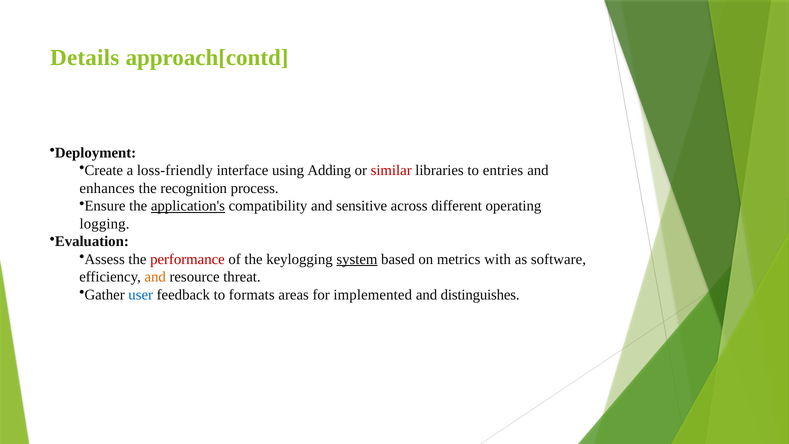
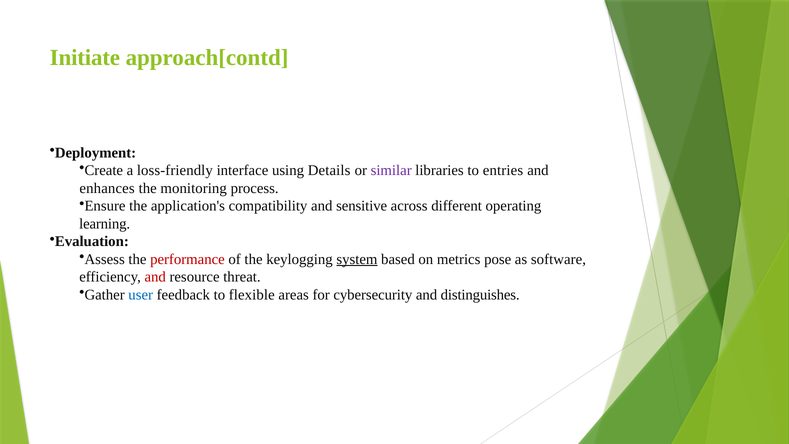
Details: Details -> Initiate (85, 58)
Adding: Adding -> Details (329, 170)
similar colour: red -> purple (391, 170)
recognition: recognition -> monitoring (194, 188)
application's underline: present -> none (188, 206)
logging: logging -> learning (105, 224)
with: with -> pose (498, 259)
and colour: orange -> red (155, 277)
formats: formats -> flexible (252, 295)
implemented: implemented -> cybersecurity (373, 295)
